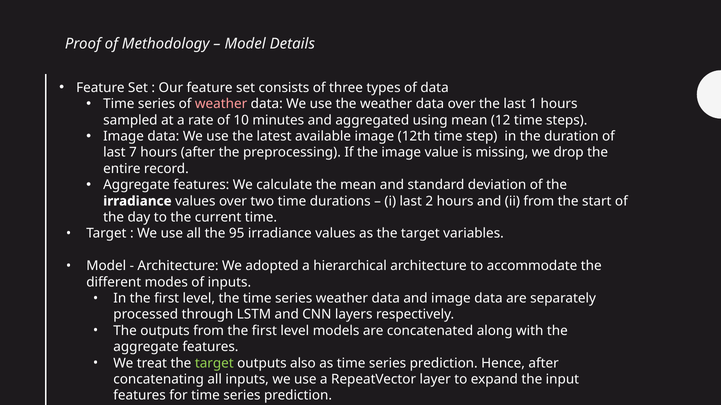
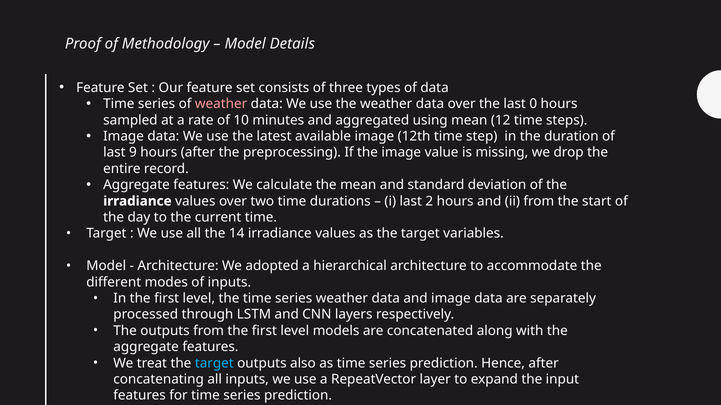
1: 1 -> 0 (533, 104)
7: 7 -> 9 (133, 153)
95: 95 -> 14 (237, 234)
target colour: light green -> light blue (214, 364)
